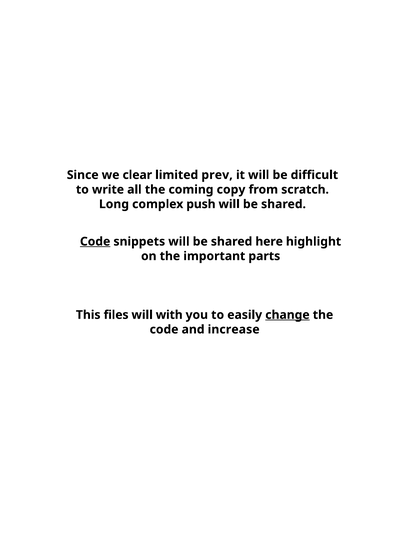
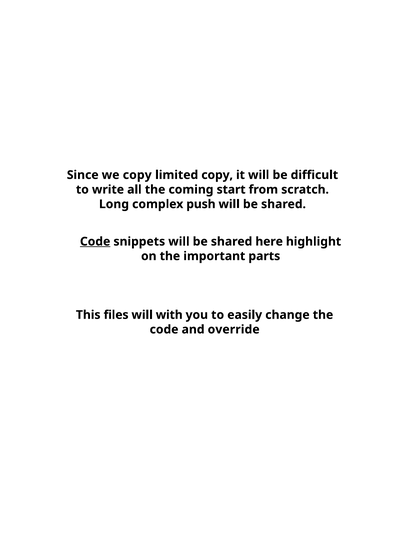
we clear: clear -> copy (137, 175)
limited prev: prev -> copy (217, 175)
copy: copy -> start (231, 190)
change underline: present -> none (287, 315)
increase: increase -> override (234, 330)
